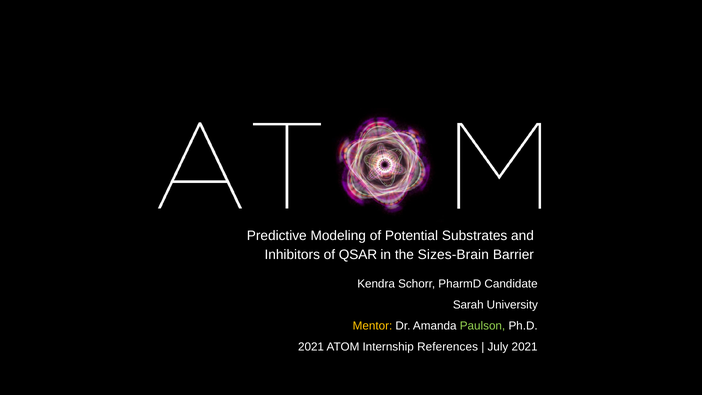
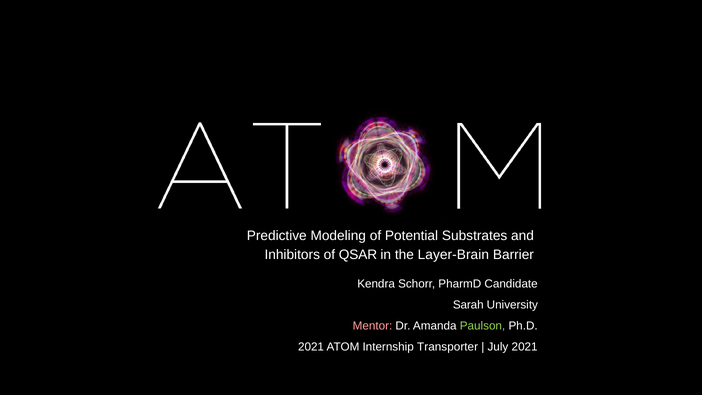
Sizes-Brain: Sizes-Brain -> Layer-Brain (453, 255)
Mentor colour: yellow -> pink (373, 326)
References: References -> Transporter (448, 347)
